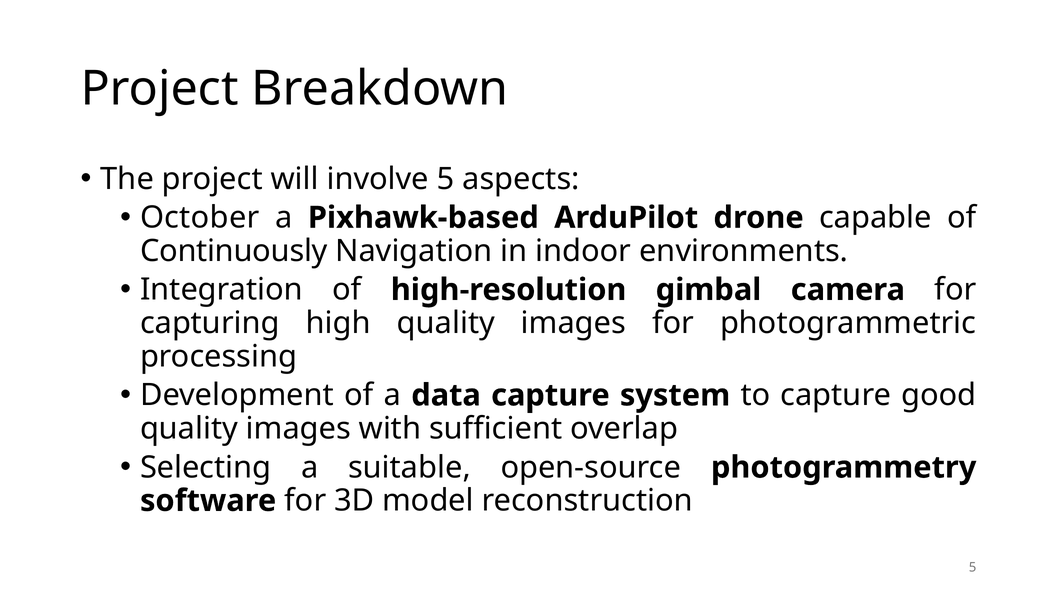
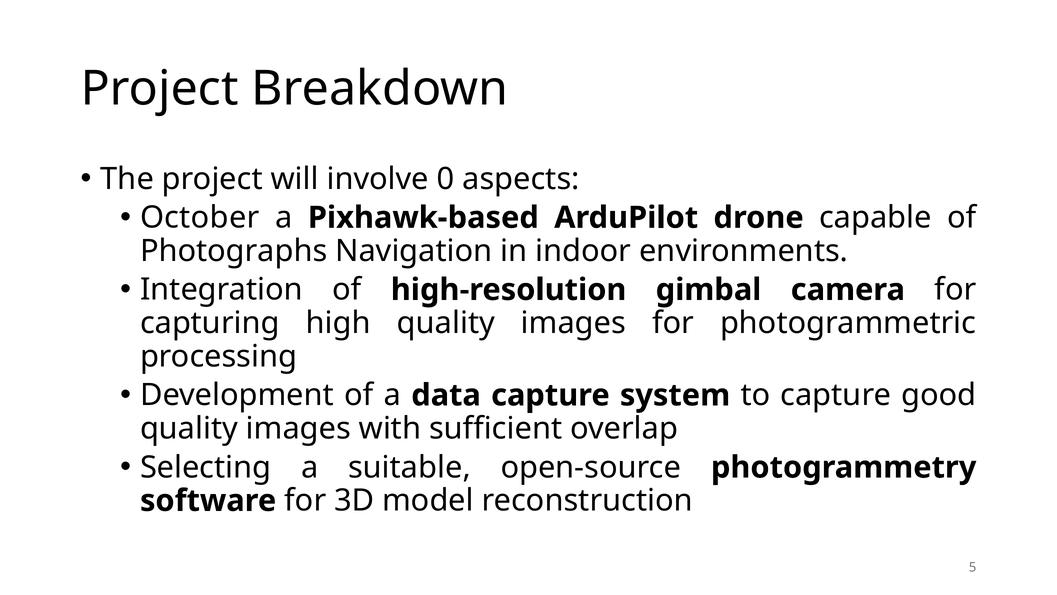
involve 5: 5 -> 0 (446, 179)
Continuously: Continuously -> Photographs (234, 251)
